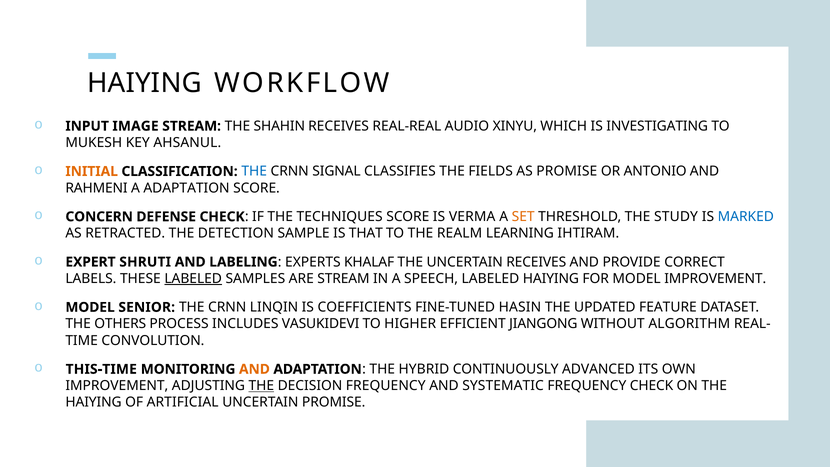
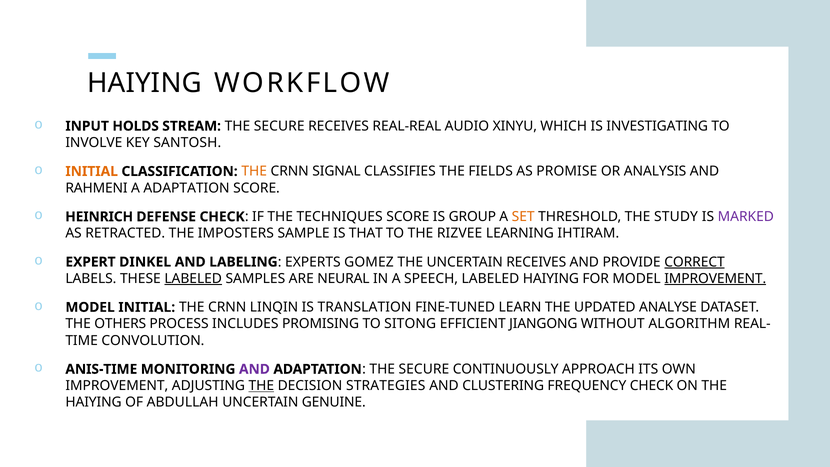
IMAGE: IMAGE -> HOLDS (136, 126)
STREAM THE SHAHIN: SHAHIN -> SECURE (279, 126)
MUKESH: MUKESH -> INVOLVE (94, 143)
AHSANUL: AHSANUL -> SANTOSH (187, 143)
THE colour: blue -> orange (254, 171)
ANTONIO: ANTONIO -> ANALYSIS (655, 171)
CONCERN: CONCERN -> HEINRICH (99, 217)
VERMA: VERMA -> GROUP (472, 217)
MARKED colour: blue -> purple (746, 217)
DETECTION: DETECTION -> IMPOSTERS (236, 233)
REALM: REALM -> RIZVEE (460, 233)
SHRUTI: SHRUTI -> DINKEL (145, 262)
KHALAF: KHALAF -> GOMEZ (369, 262)
CORRECT underline: none -> present (695, 262)
ARE STREAM: STREAM -> NEURAL (343, 279)
IMPROVEMENT underline: none -> present (715, 279)
MODEL SENIOR: SENIOR -> INITIAL (147, 307)
COEFFICIENTS: COEFFICIENTS -> TRANSLATION (365, 307)
HASIN: HASIN -> LEARN (520, 307)
FEATURE: FEATURE -> ANALYSE (668, 307)
VASUKIDEVI: VASUKIDEVI -> PROMISING (321, 324)
HIGHER: HIGHER -> SITONG (410, 324)
THIS-TIME: THIS-TIME -> ANIS-TIME (101, 369)
AND colour: orange -> purple (254, 369)
ADAPTATION THE HYBRID: HYBRID -> SECURE (424, 369)
ADVANCED: ADVANCED -> APPROACH (598, 369)
DECISION FREQUENCY: FREQUENCY -> STRATEGIES (386, 386)
SYSTEMATIC: SYSTEMATIC -> CLUSTERING (503, 386)
ARTIFICIAL: ARTIFICIAL -> ABDULLAH (183, 402)
UNCERTAIN PROMISE: PROMISE -> GENUINE (334, 402)
